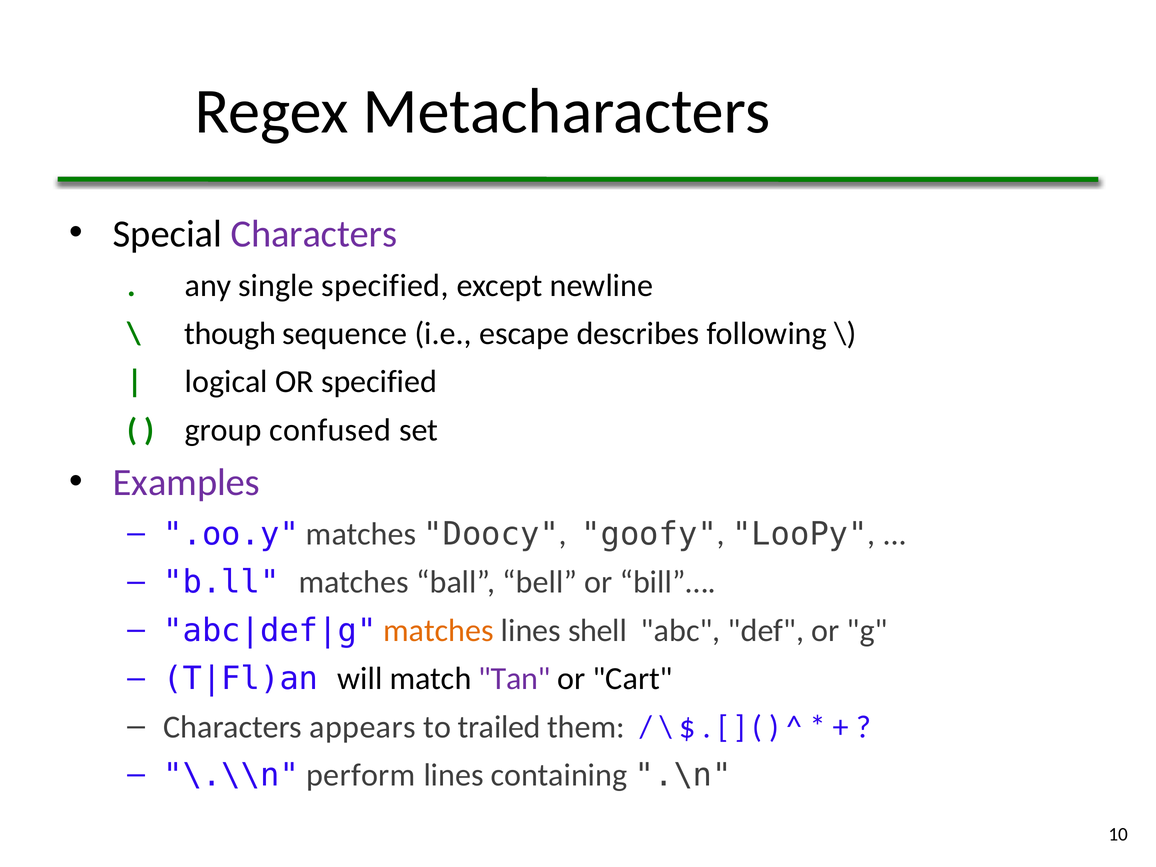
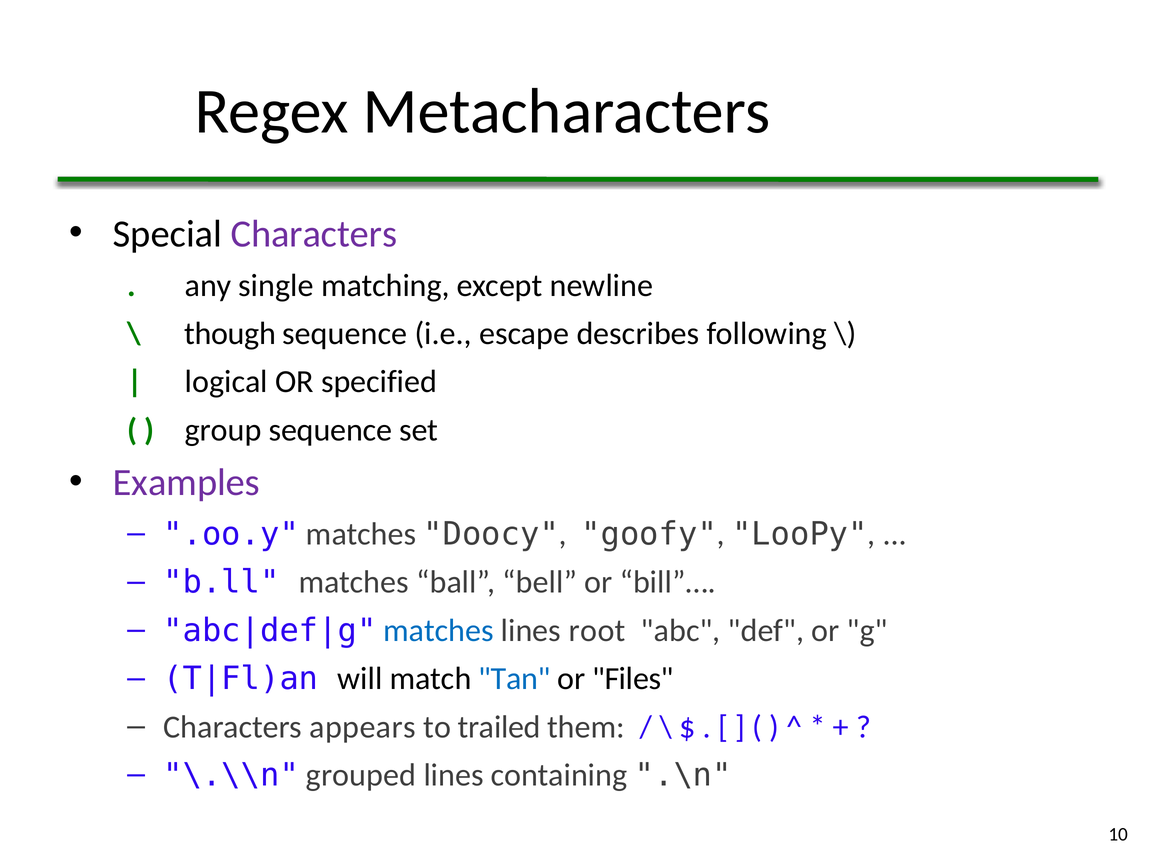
single specified: specified -> matching (385, 285)
group confused: confused -> sequence (330, 430)
matches colour: orange -> blue (439, 631)
shell: shell -> root (597, 631)
Tan colour: purple -> blue (514, 679)
Cart: Cart -> Files (633, 679)
perform: perform -> grouped (361, 775)
